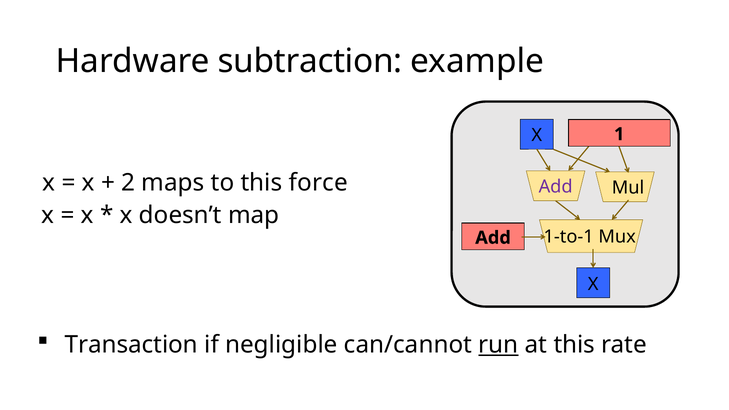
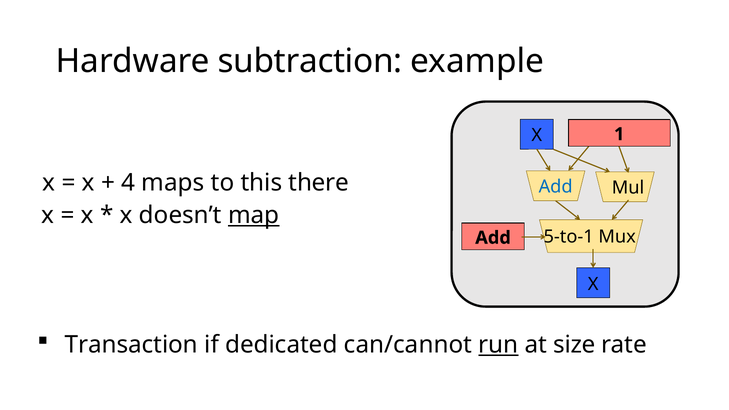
2: 2 -> 4 (128, 183)
force: force -> there (319, 183)
Add colour: purple -> blue (556, 187)
map underline: none -> present (254, 216)
1-to-1: 1-to-1 -> 5-to-1 (569, 237)
negligible: negligible -> dedicated (281, 345)
at this: this -> size (574, 345)
